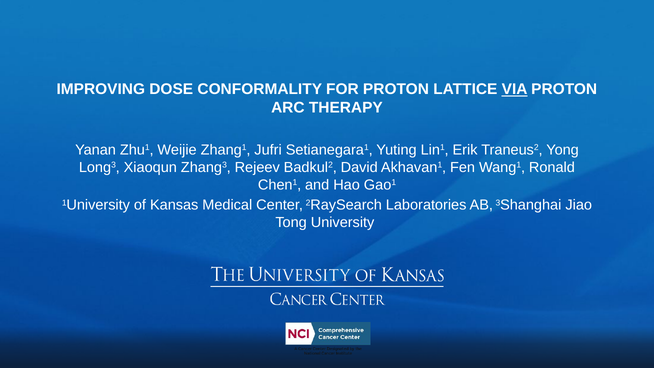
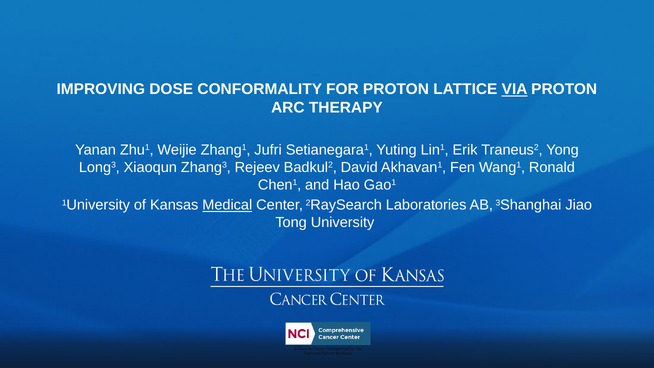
Medical underline: none -> present (227, 205)
